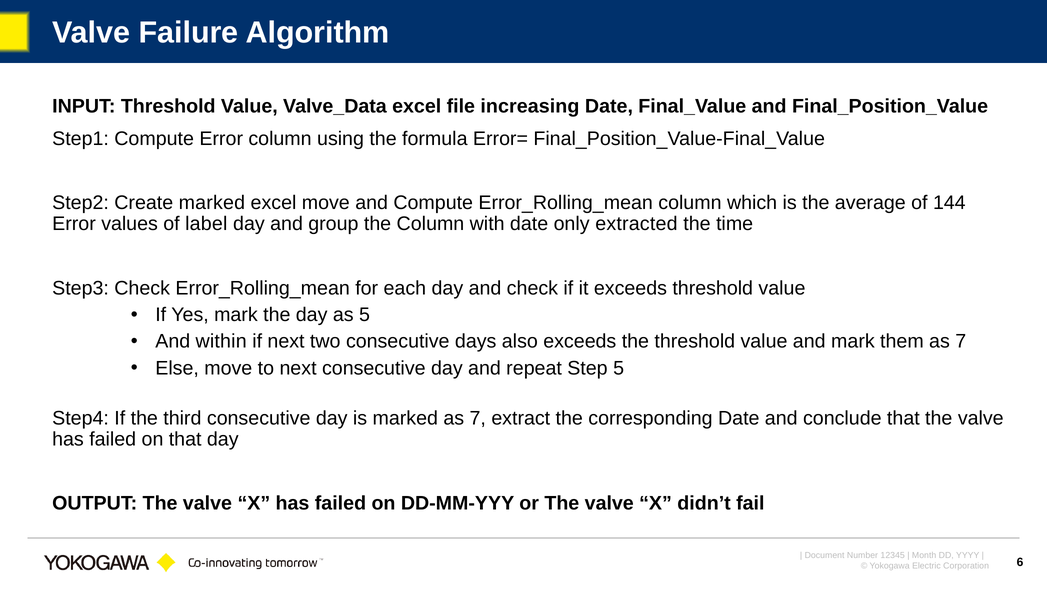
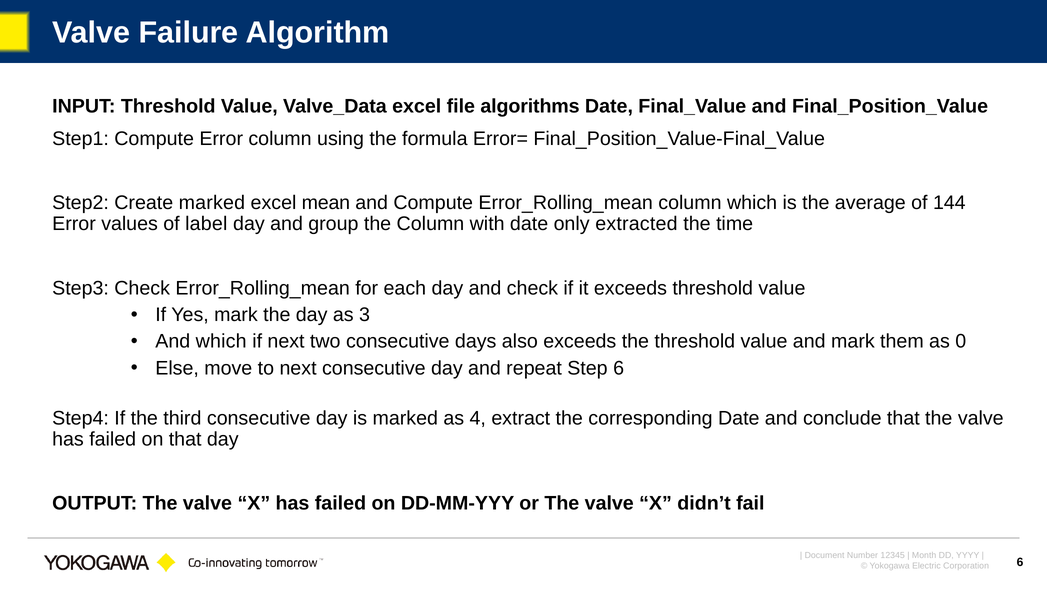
increasing: increasing -> algorithms (530, 106)
excel move: move -> mean (326, 203)
as 5: 5 -> 3 (365, 315)
And within: within -> which (221, 341)
them as 7: 7 -> 0 (961, 341)
Step 5: 5 -> 6 (619, 368)
marked as 7: 7 -> 4 (478, 418)
